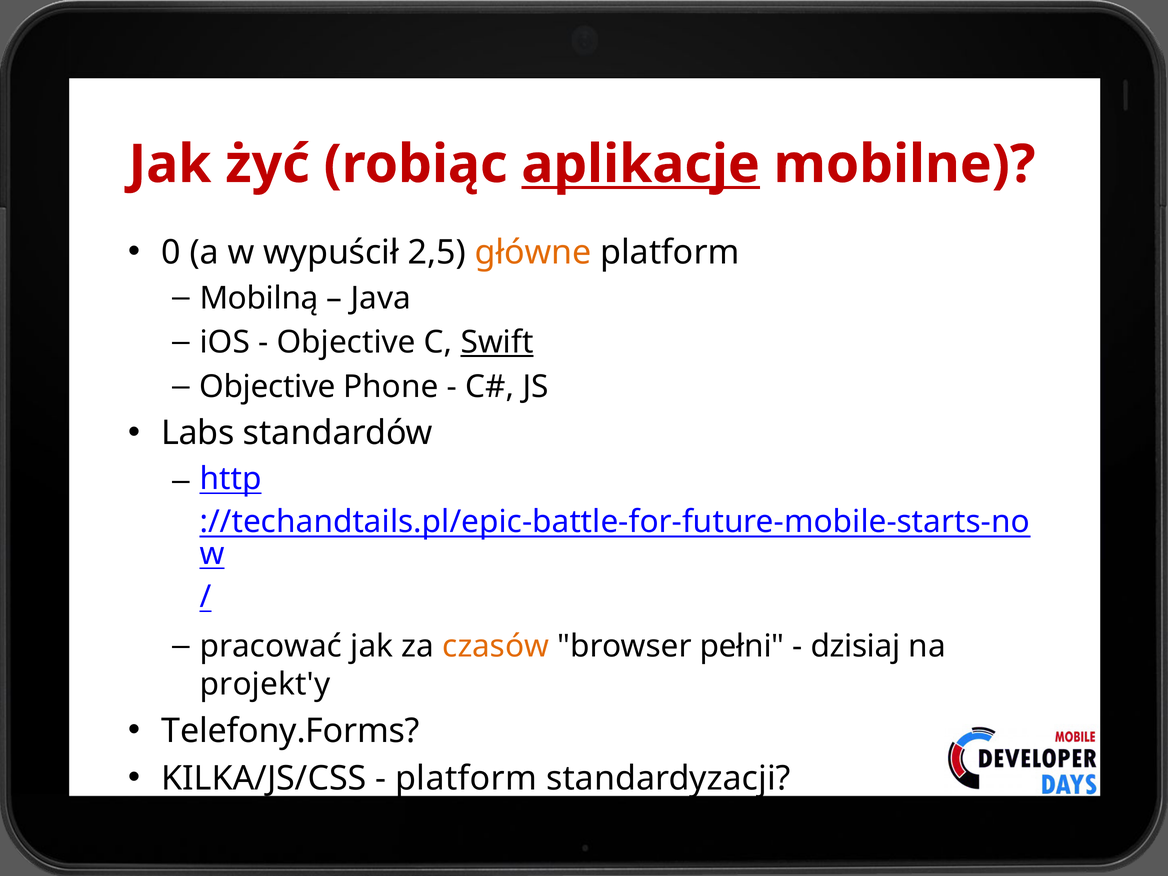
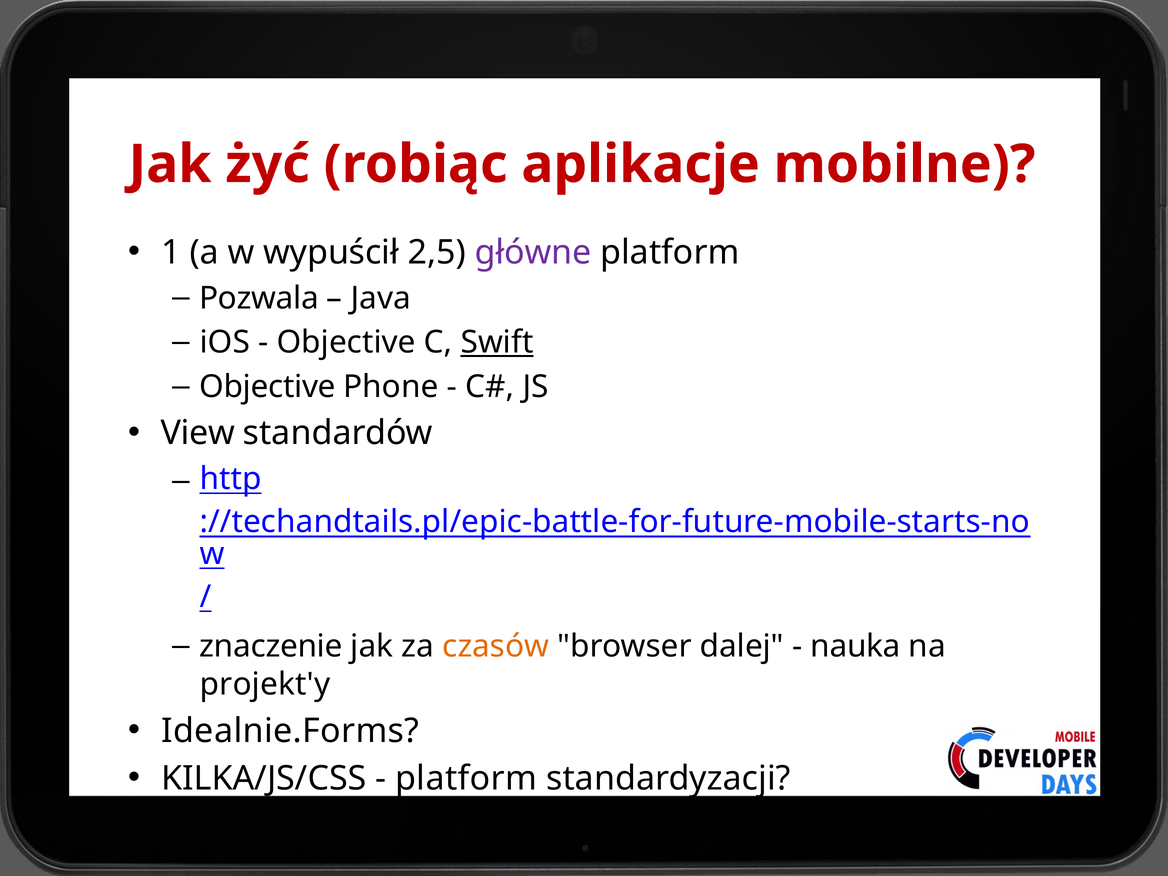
aplikacje underline: present -> none (641, 164)
0: 0 -> 1 (171, 253)
główne colour: orange -> purple (533, 253)
Mobilną: Mobilną -> Pozwala (259, 298)
Labs: Labs -> View (198, 433)
pracować: pracować -> znaczenie (271, 646)
pełni: pełni -> dalej (742, 646)
dzisiaj: dzisiaj -> nauka (856, 646)
Telefony.Forms: Telefony.Forms -> Idealnie.Forms (290, 731)
